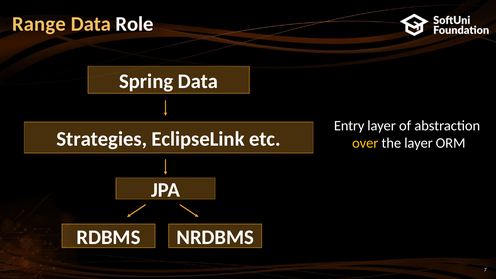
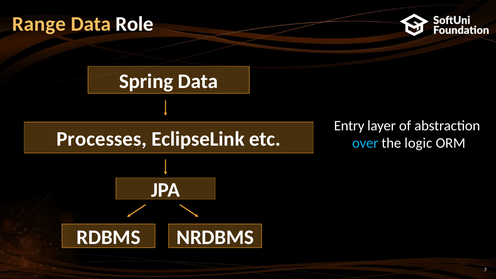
Strategies: Strategies -> Processes (102, 139)
over colour: yellow -> light blue (365, 143)
the layer: layer -> logic (418, 143)
